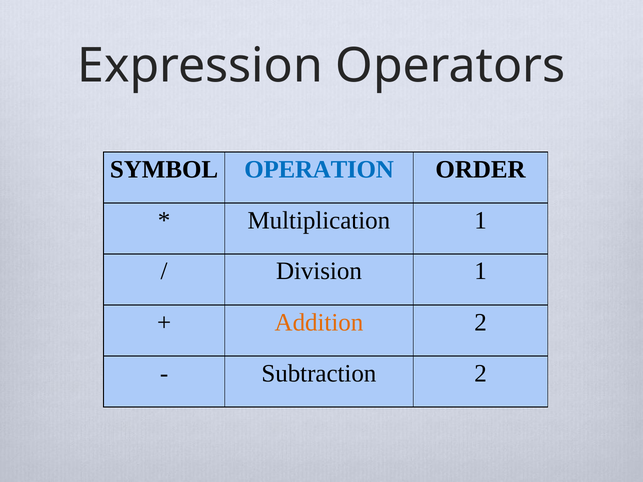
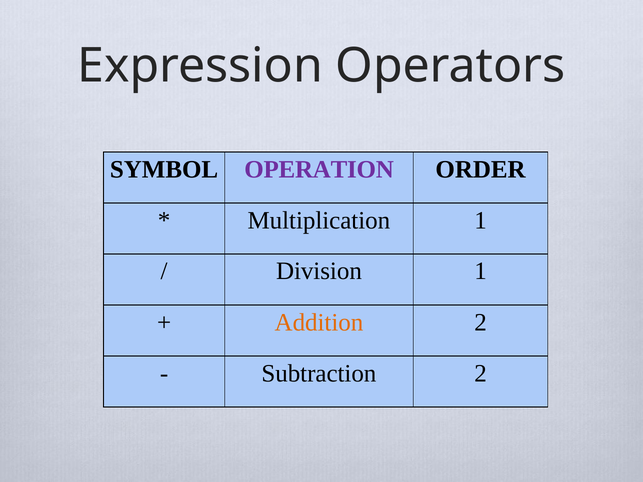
OPERATION colour: blue -> purple (319, 169)
